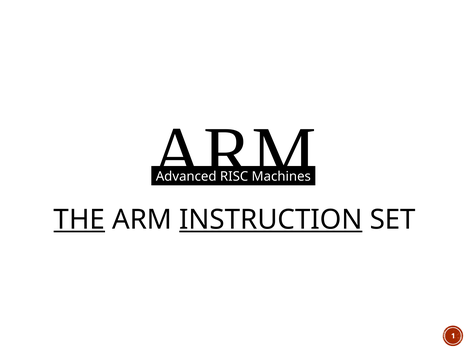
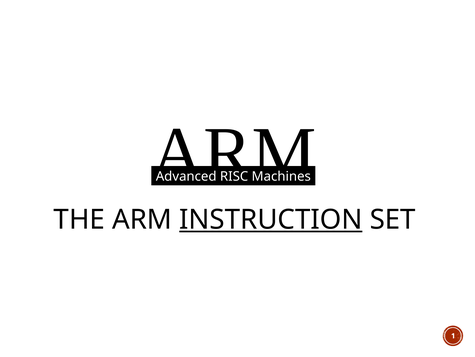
THE underline: present -> none (79, 219)
